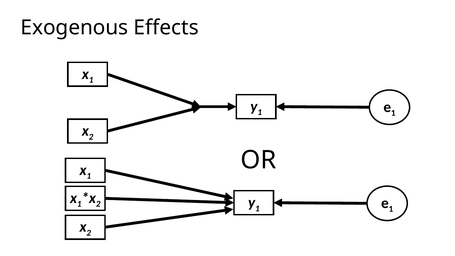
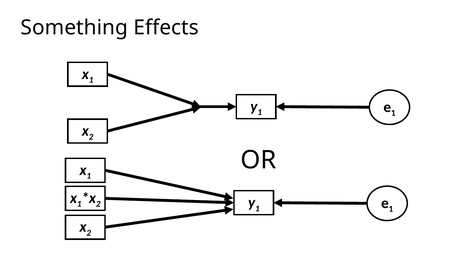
Exogenous: Exogenous -> Something (74, 28)
